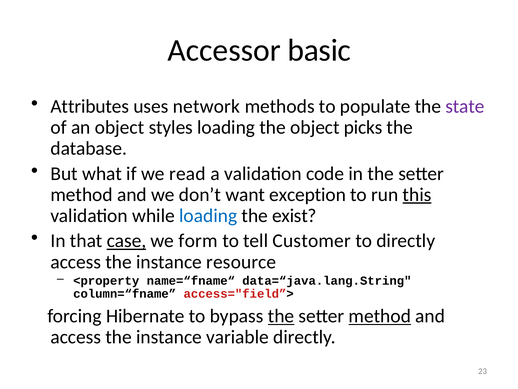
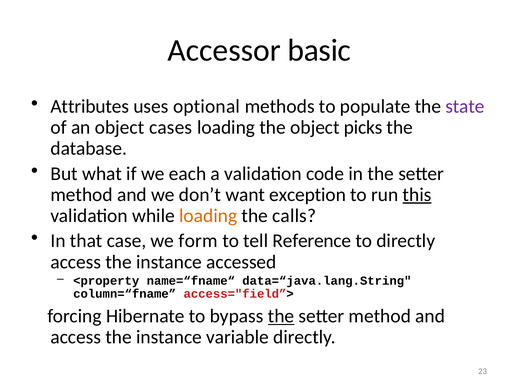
network: network -> optional (206, 106)
styles: styles -> cases (171, 127)
read: read -> each (188, 173)
loading colour: blue -> orange (208, 215)
exist: exist -> calls (294, 215)
case underline: present -> none (126, 241)
Customer: Customer -> Reference (312, 241)
resource: resource -> accessed (241, 262)
method underline: present -> none (380, 316)
